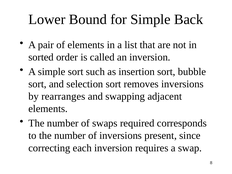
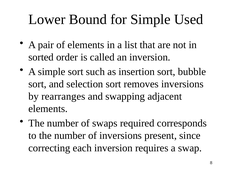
Back: Back -> Used (189, 19)
